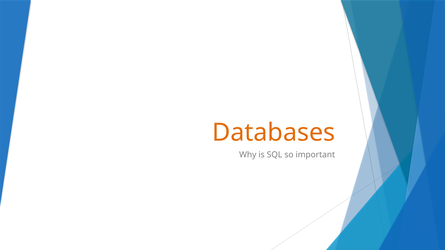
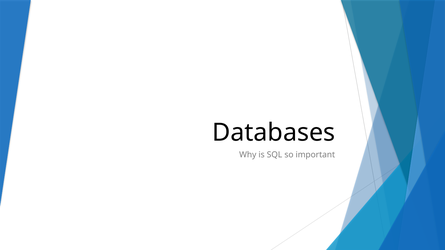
Databases colour: orange -> black (274, 133)
